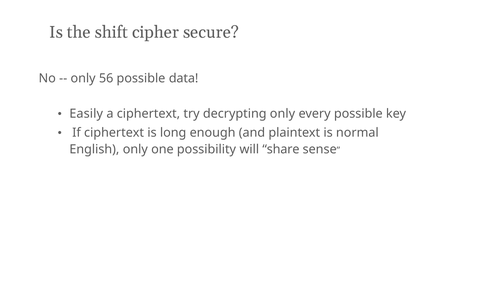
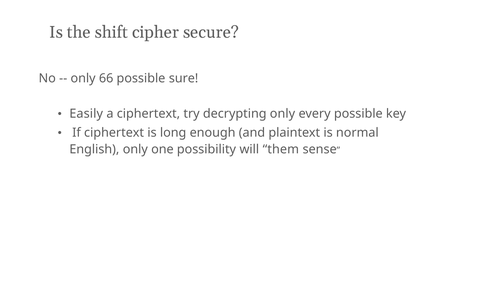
56: 56 -> 66 (106, 78)
data: data -> sure (184, 78)
share: share -> them (281, 149)
